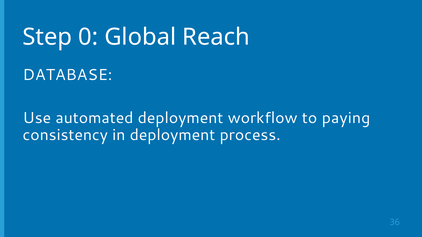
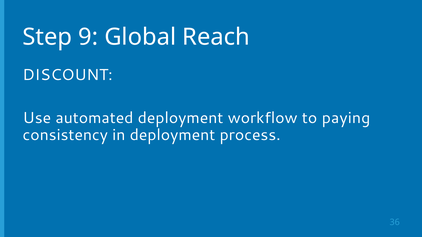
0: 0 -> 9 (88, 37)
DATABASE: DATABASE -> DISCOUNT (68, 75)
